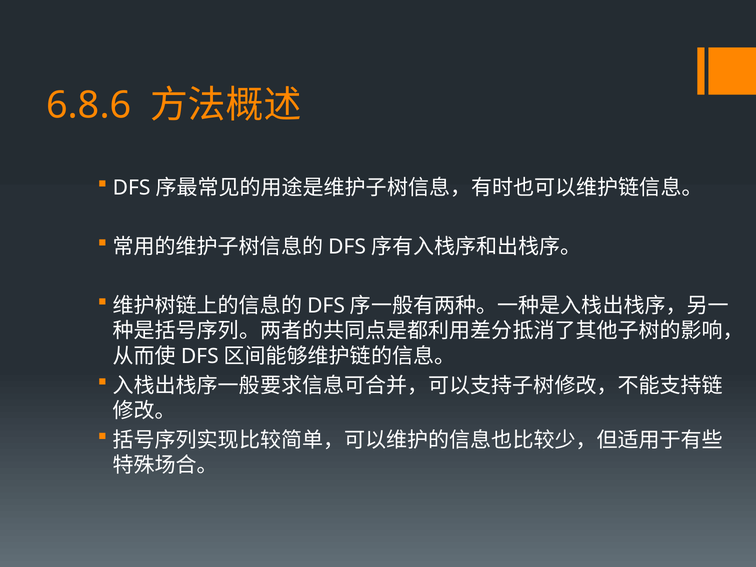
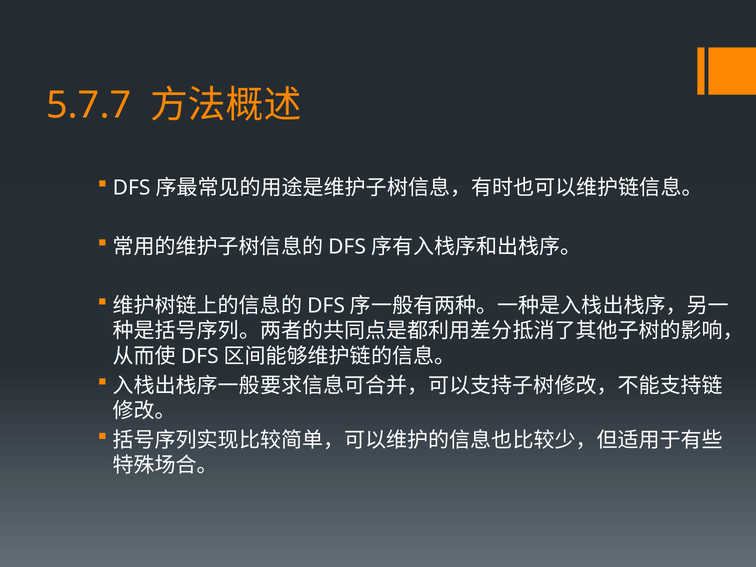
6.8.6: 6.8.6 -> 5.7.7 (89, 105)
